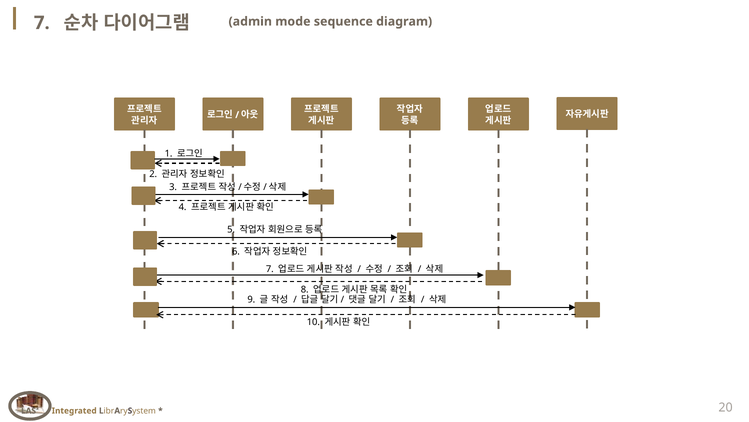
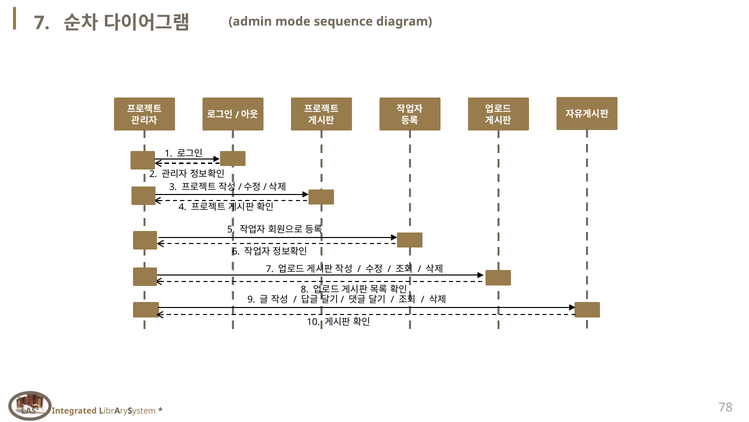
20: 20 -> 78 (726, 407)
